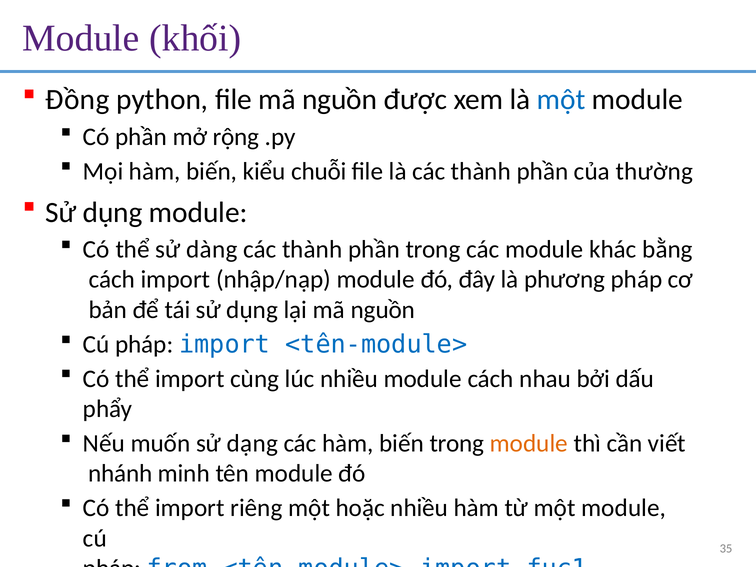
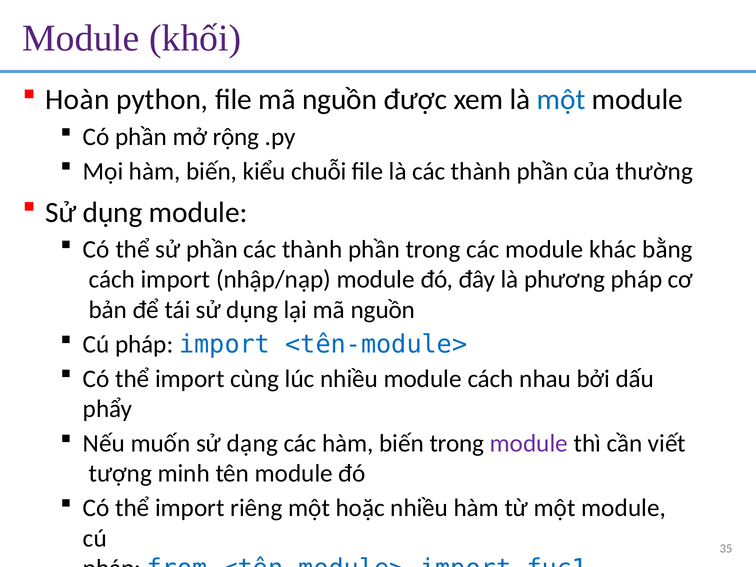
Đồng: Đồng -> Hoàn (77, 100)
sử dàng: dàng -> phần (212, 249)
module colour: orange -> purple (529, 443)
nhánh: nhánh -> tượng (120, 474)
